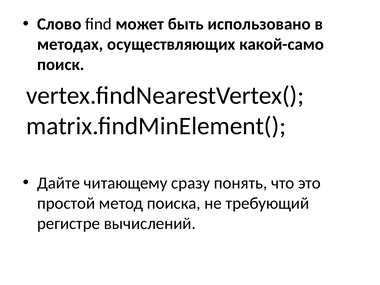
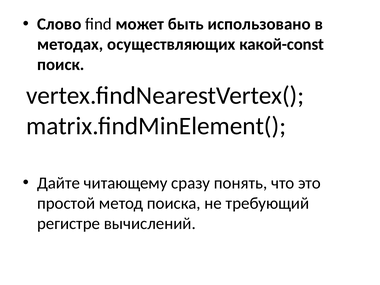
какой-само: какой-само -> какой-const (282, 44)
